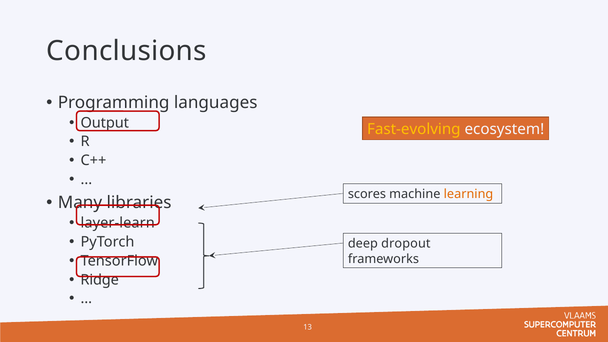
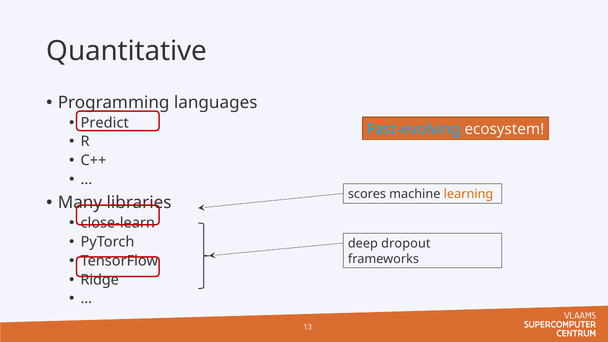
Conclusions: Conclusions -> Quantitative (127, 51)
Output: Output -> Predict (105, 123)
Fast-evolving colour: yellow -> light blue (414, 129)
layer-learn: layer-learn -> close-learn (118, 223)
